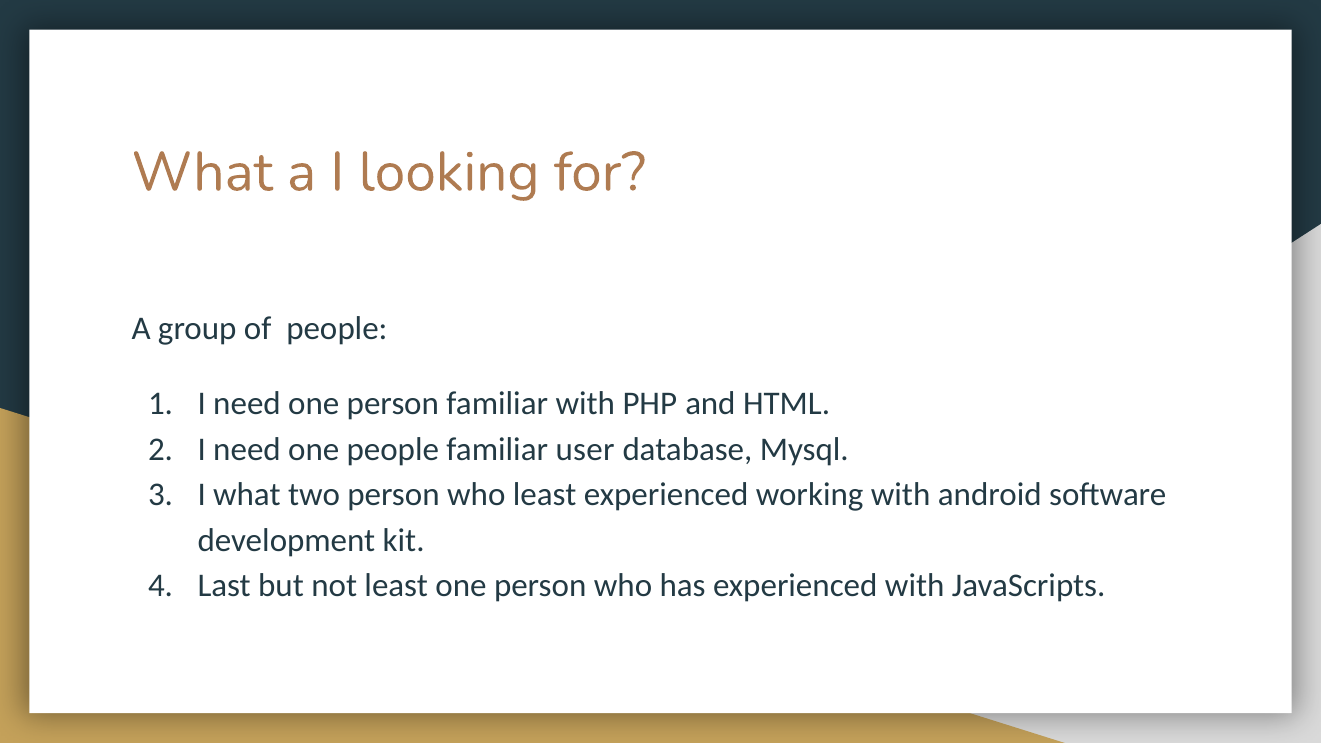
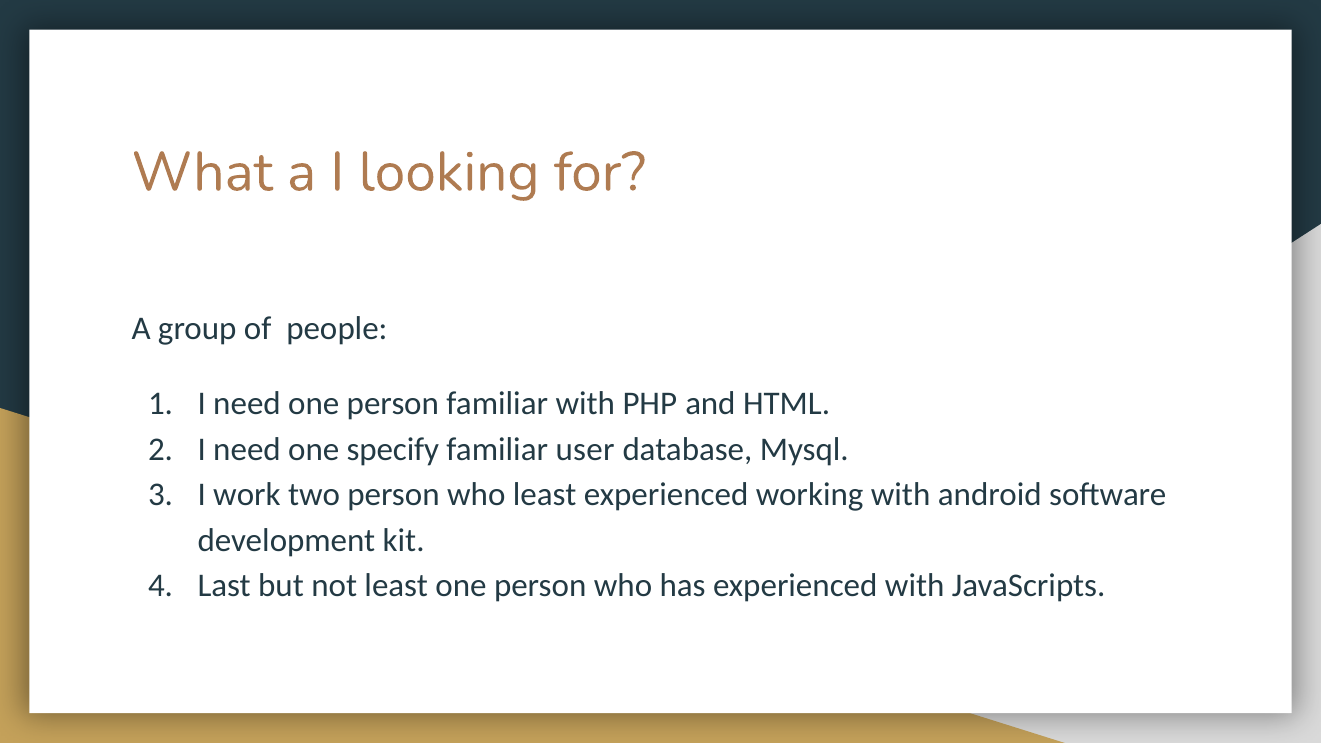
one people: people -> specify (393, 449)
I what: what -> work (247, 495)
